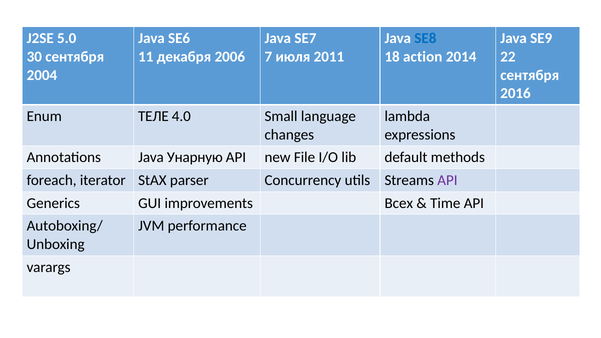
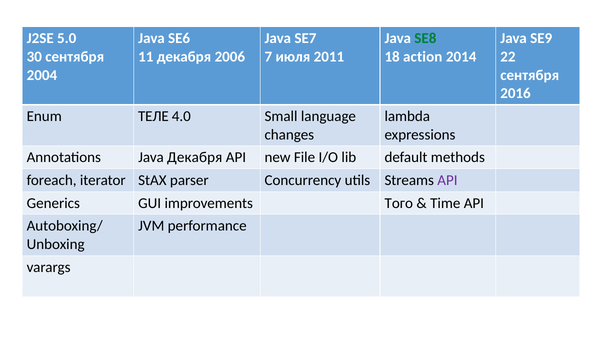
SE8 colour: blue -> green (425, 38)
Java Унарную: Унарную -> Декабря (195, 158)
Всех: Всех -> Того (399, 203)
